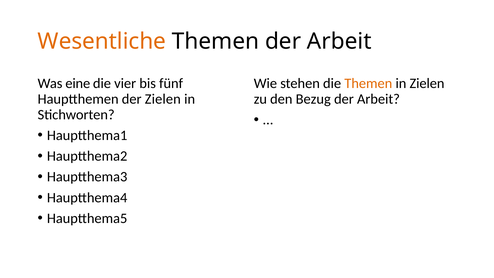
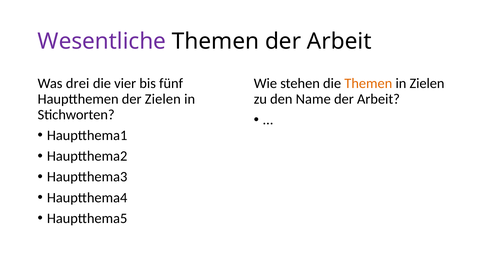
Wesentliche colour: orange -> purple (102, 41)
eine: eine -> drei (78, 84)
Bezug: Bezug -> Name (313, 99)
